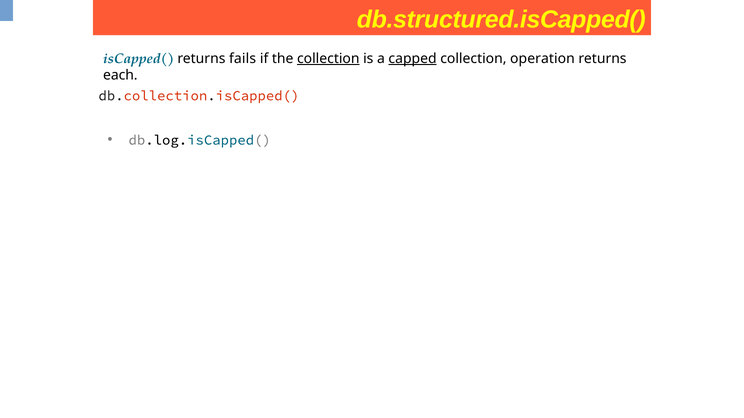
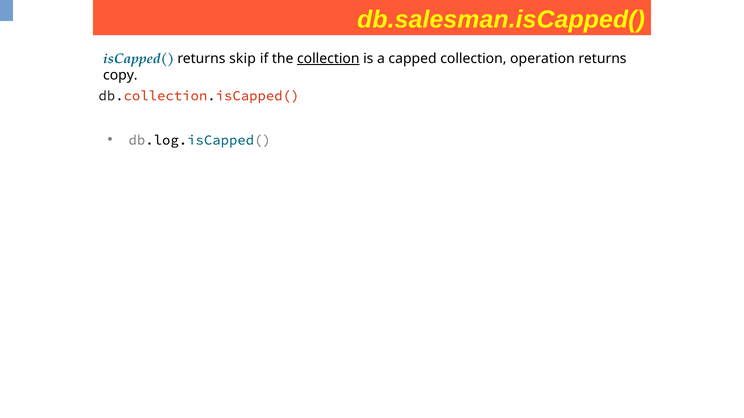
db.structured.isCapped(: db.structured.isCapped( -> db.salesman.isCapped( (501, 19)
fails: fails -> skip (243, 59)
capped underline: present -> none (413, 59)
each: each -> copy (120, 75)
